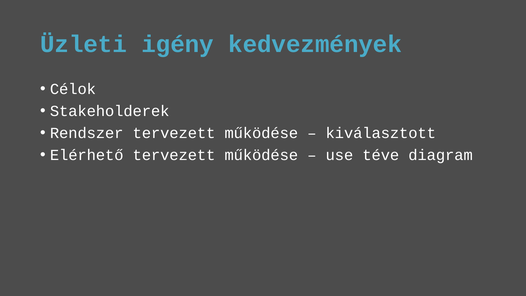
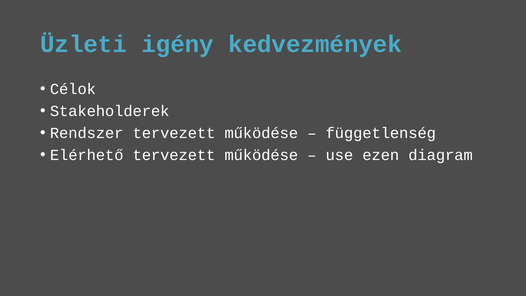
kiválasztott: kiválasztott -> függetlenség (381, 133)
téve: téve -> ezen (381, 155)
